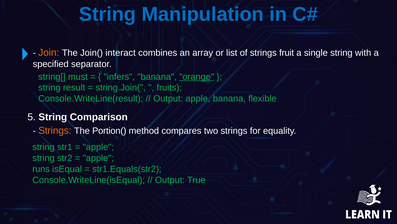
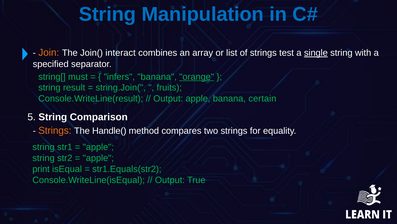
fruit: fruit -> test (287, 53)
single underline: none -> present (316, 53)
flexible: flexible -> certain (262, 98)
Portion(: Portion( -> Handle( (109, 130)
runs: runs -> print (41, 169)
